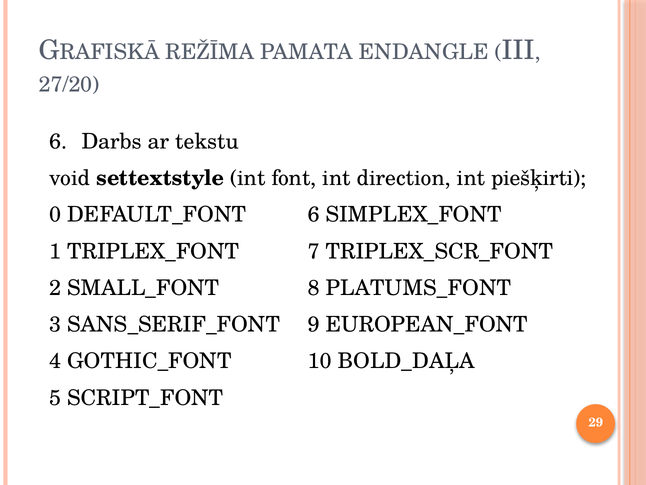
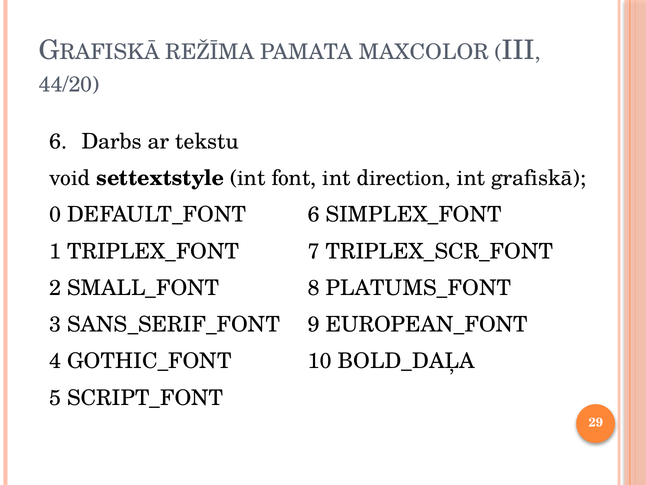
ENDANGLE: ENDANGLE -> MAXCOLOR (424, 52)
27/20: 27/20 -> 44/20 (69, 84)
piešķirti: piešķirti -> grafiskā (539, 178)
